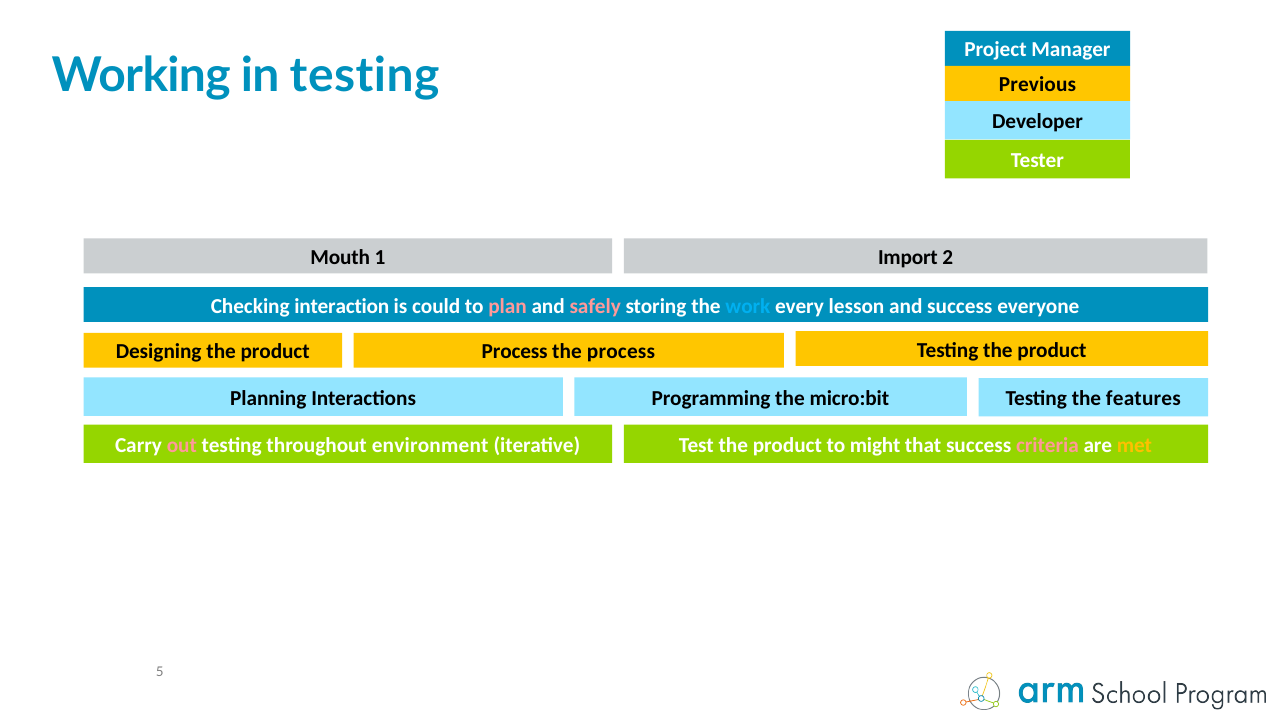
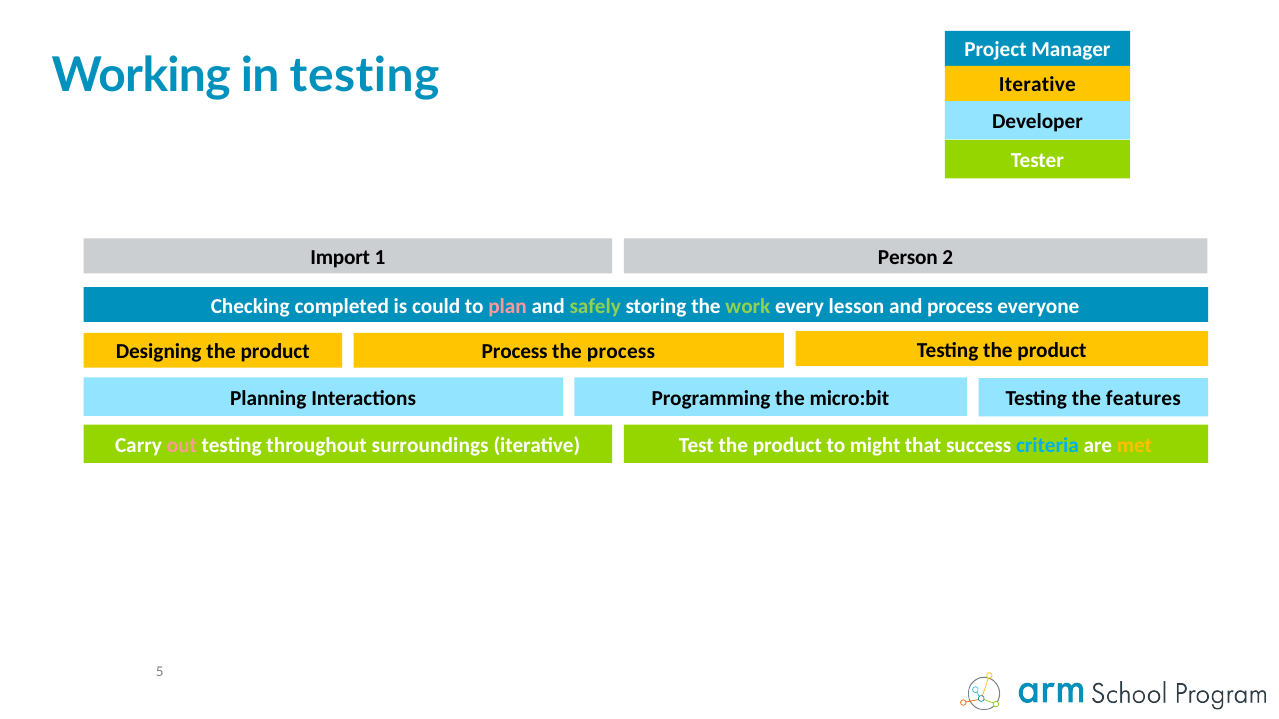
Previous: Previous -> Iterative (1037, 85)
Mouth: Mouth -> Import (340, 257)
Import: Import -> Person (908, 257)
interaction: interaction -> completed (342, 306)
safely colour: pink -> light green (595, 306)
work colour: light blue -> light green (748, 306)
and success: success -> process (960, 306)
environment: environment -> surroundings (430, 446)
criteria colour: pink -> light blue (1047, 446)
